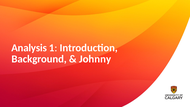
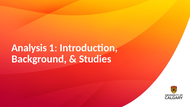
Johnny: Johnny -> Studies (95, 59)
